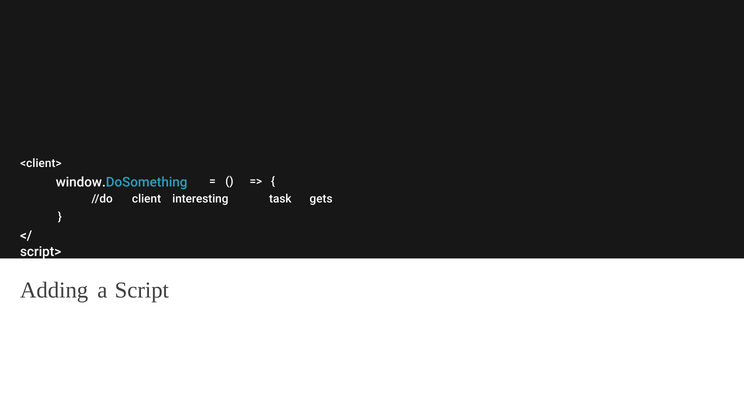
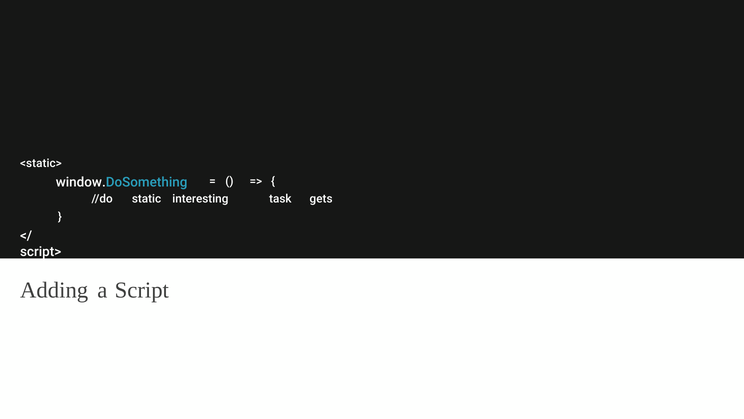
<client>: <client> -> <static> (41, 163)
client: client -> static (147, 199)
